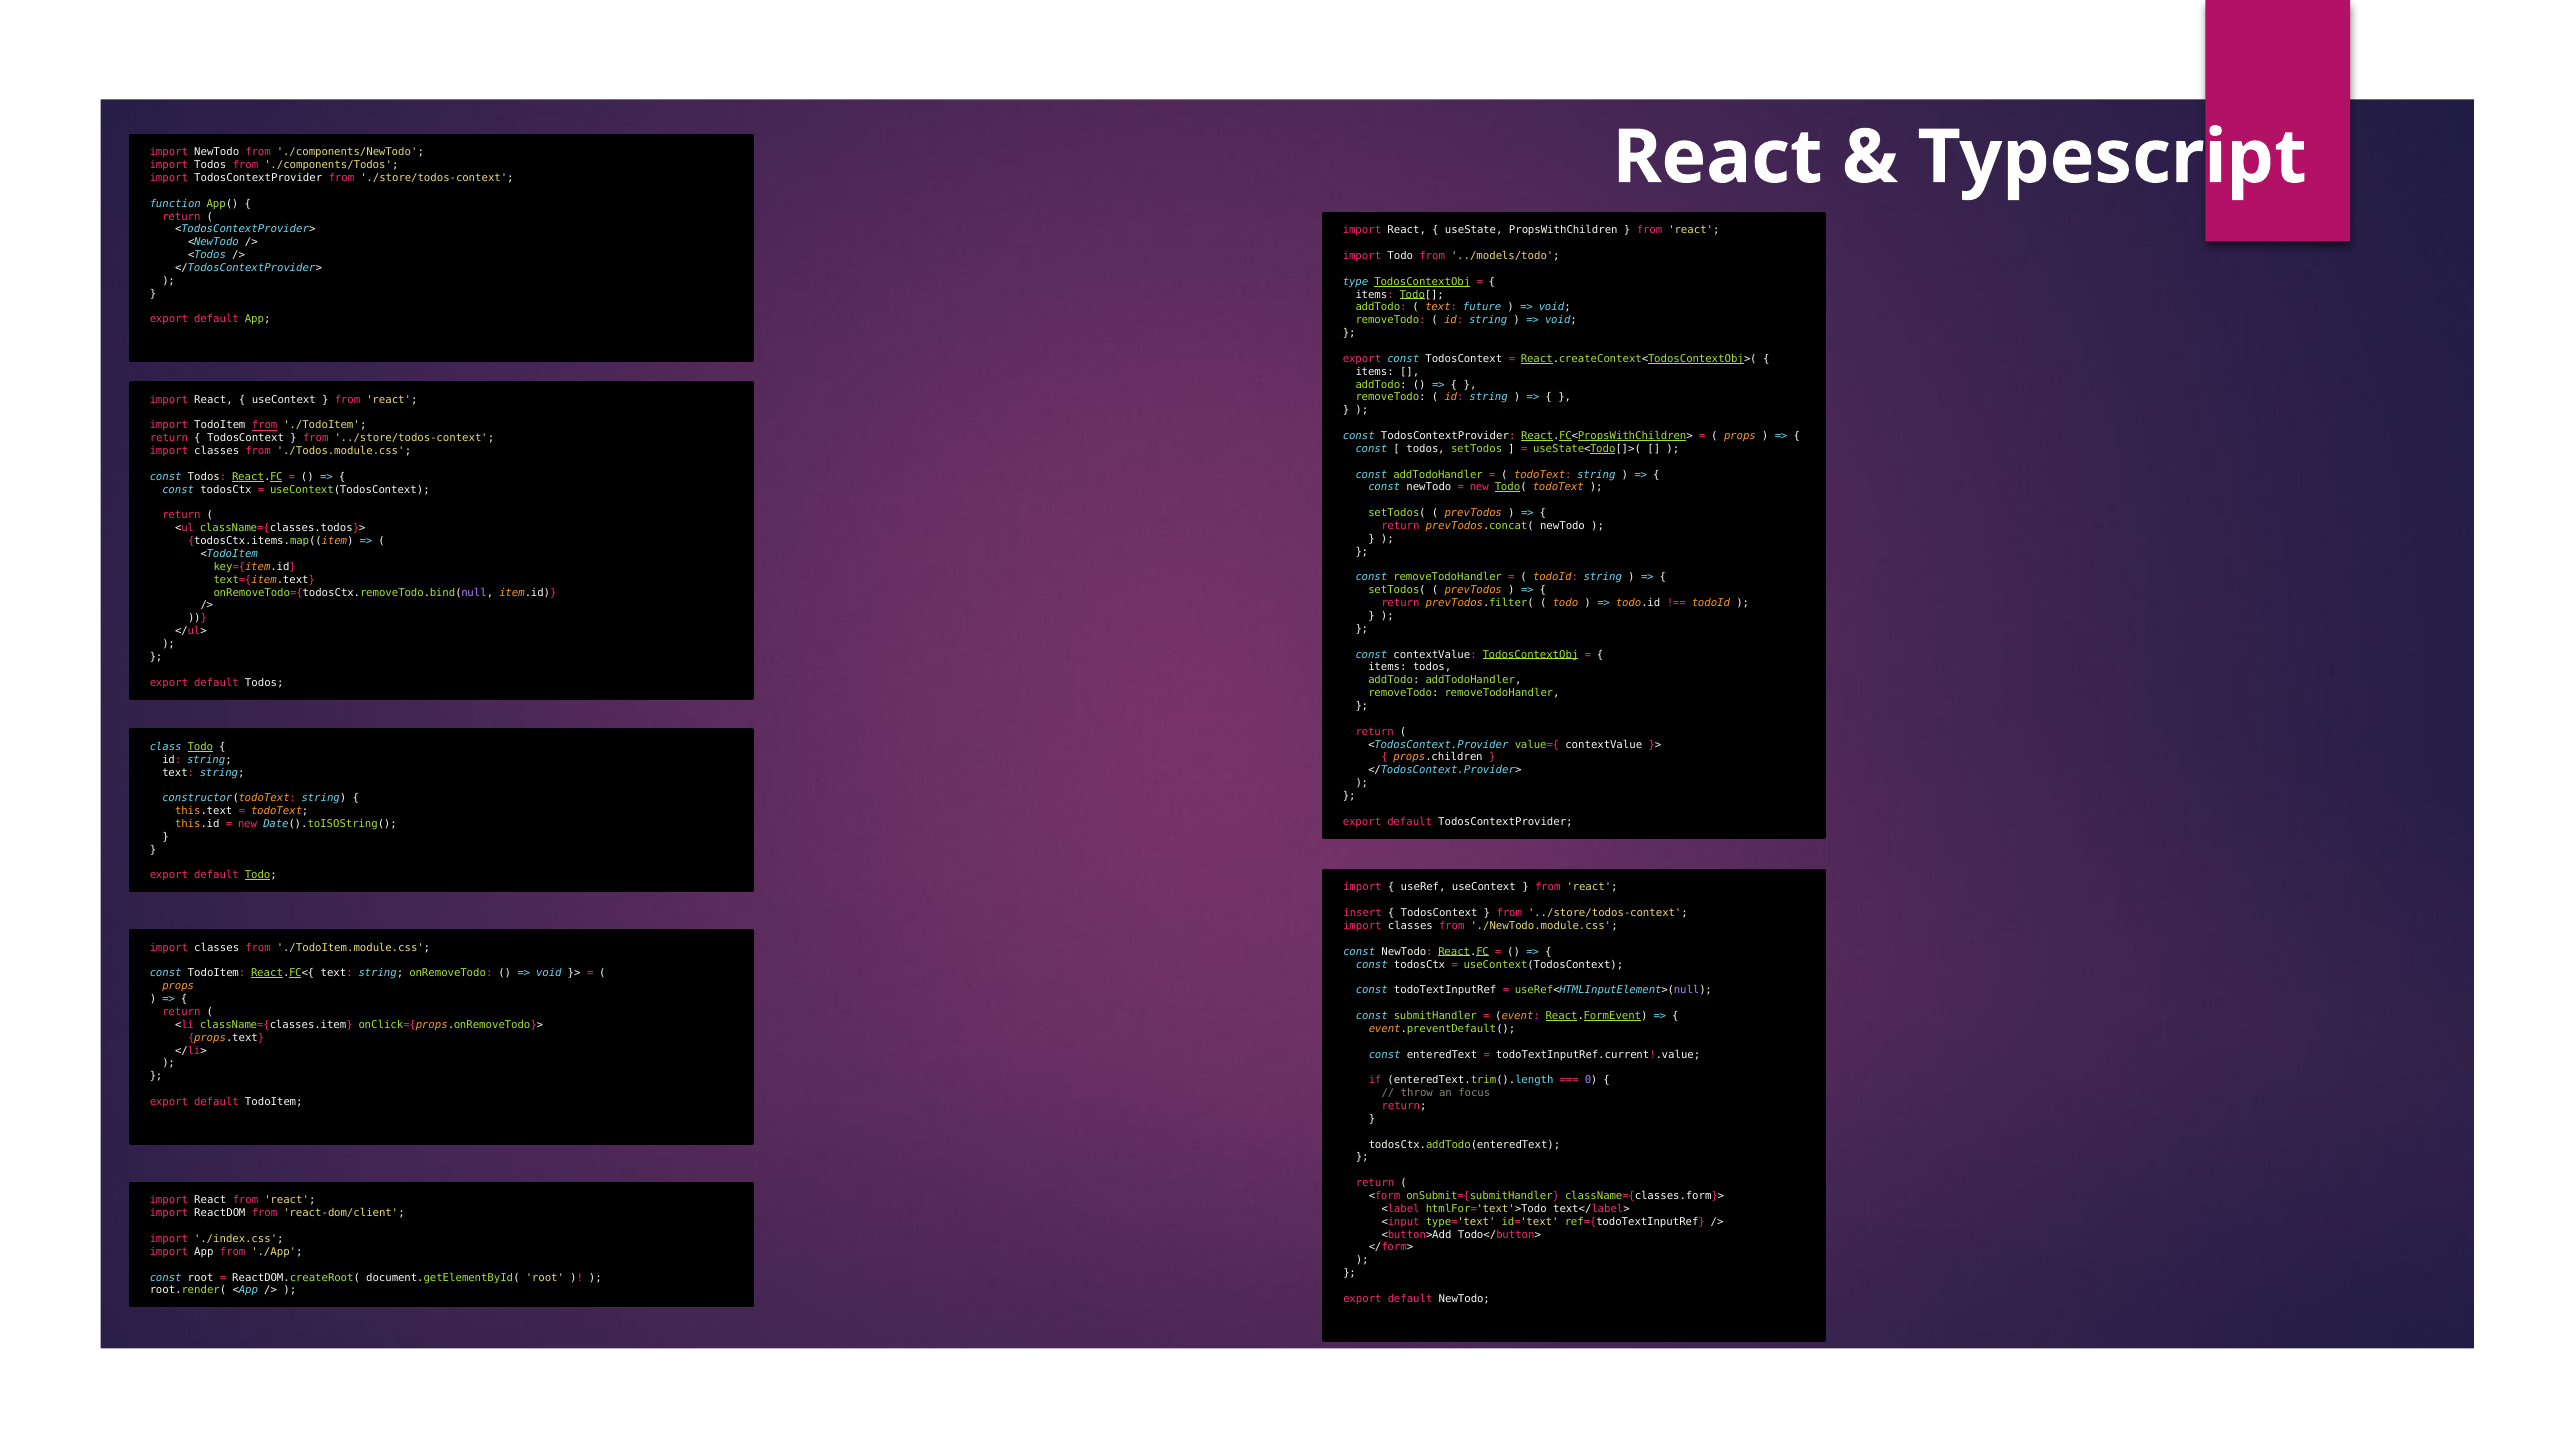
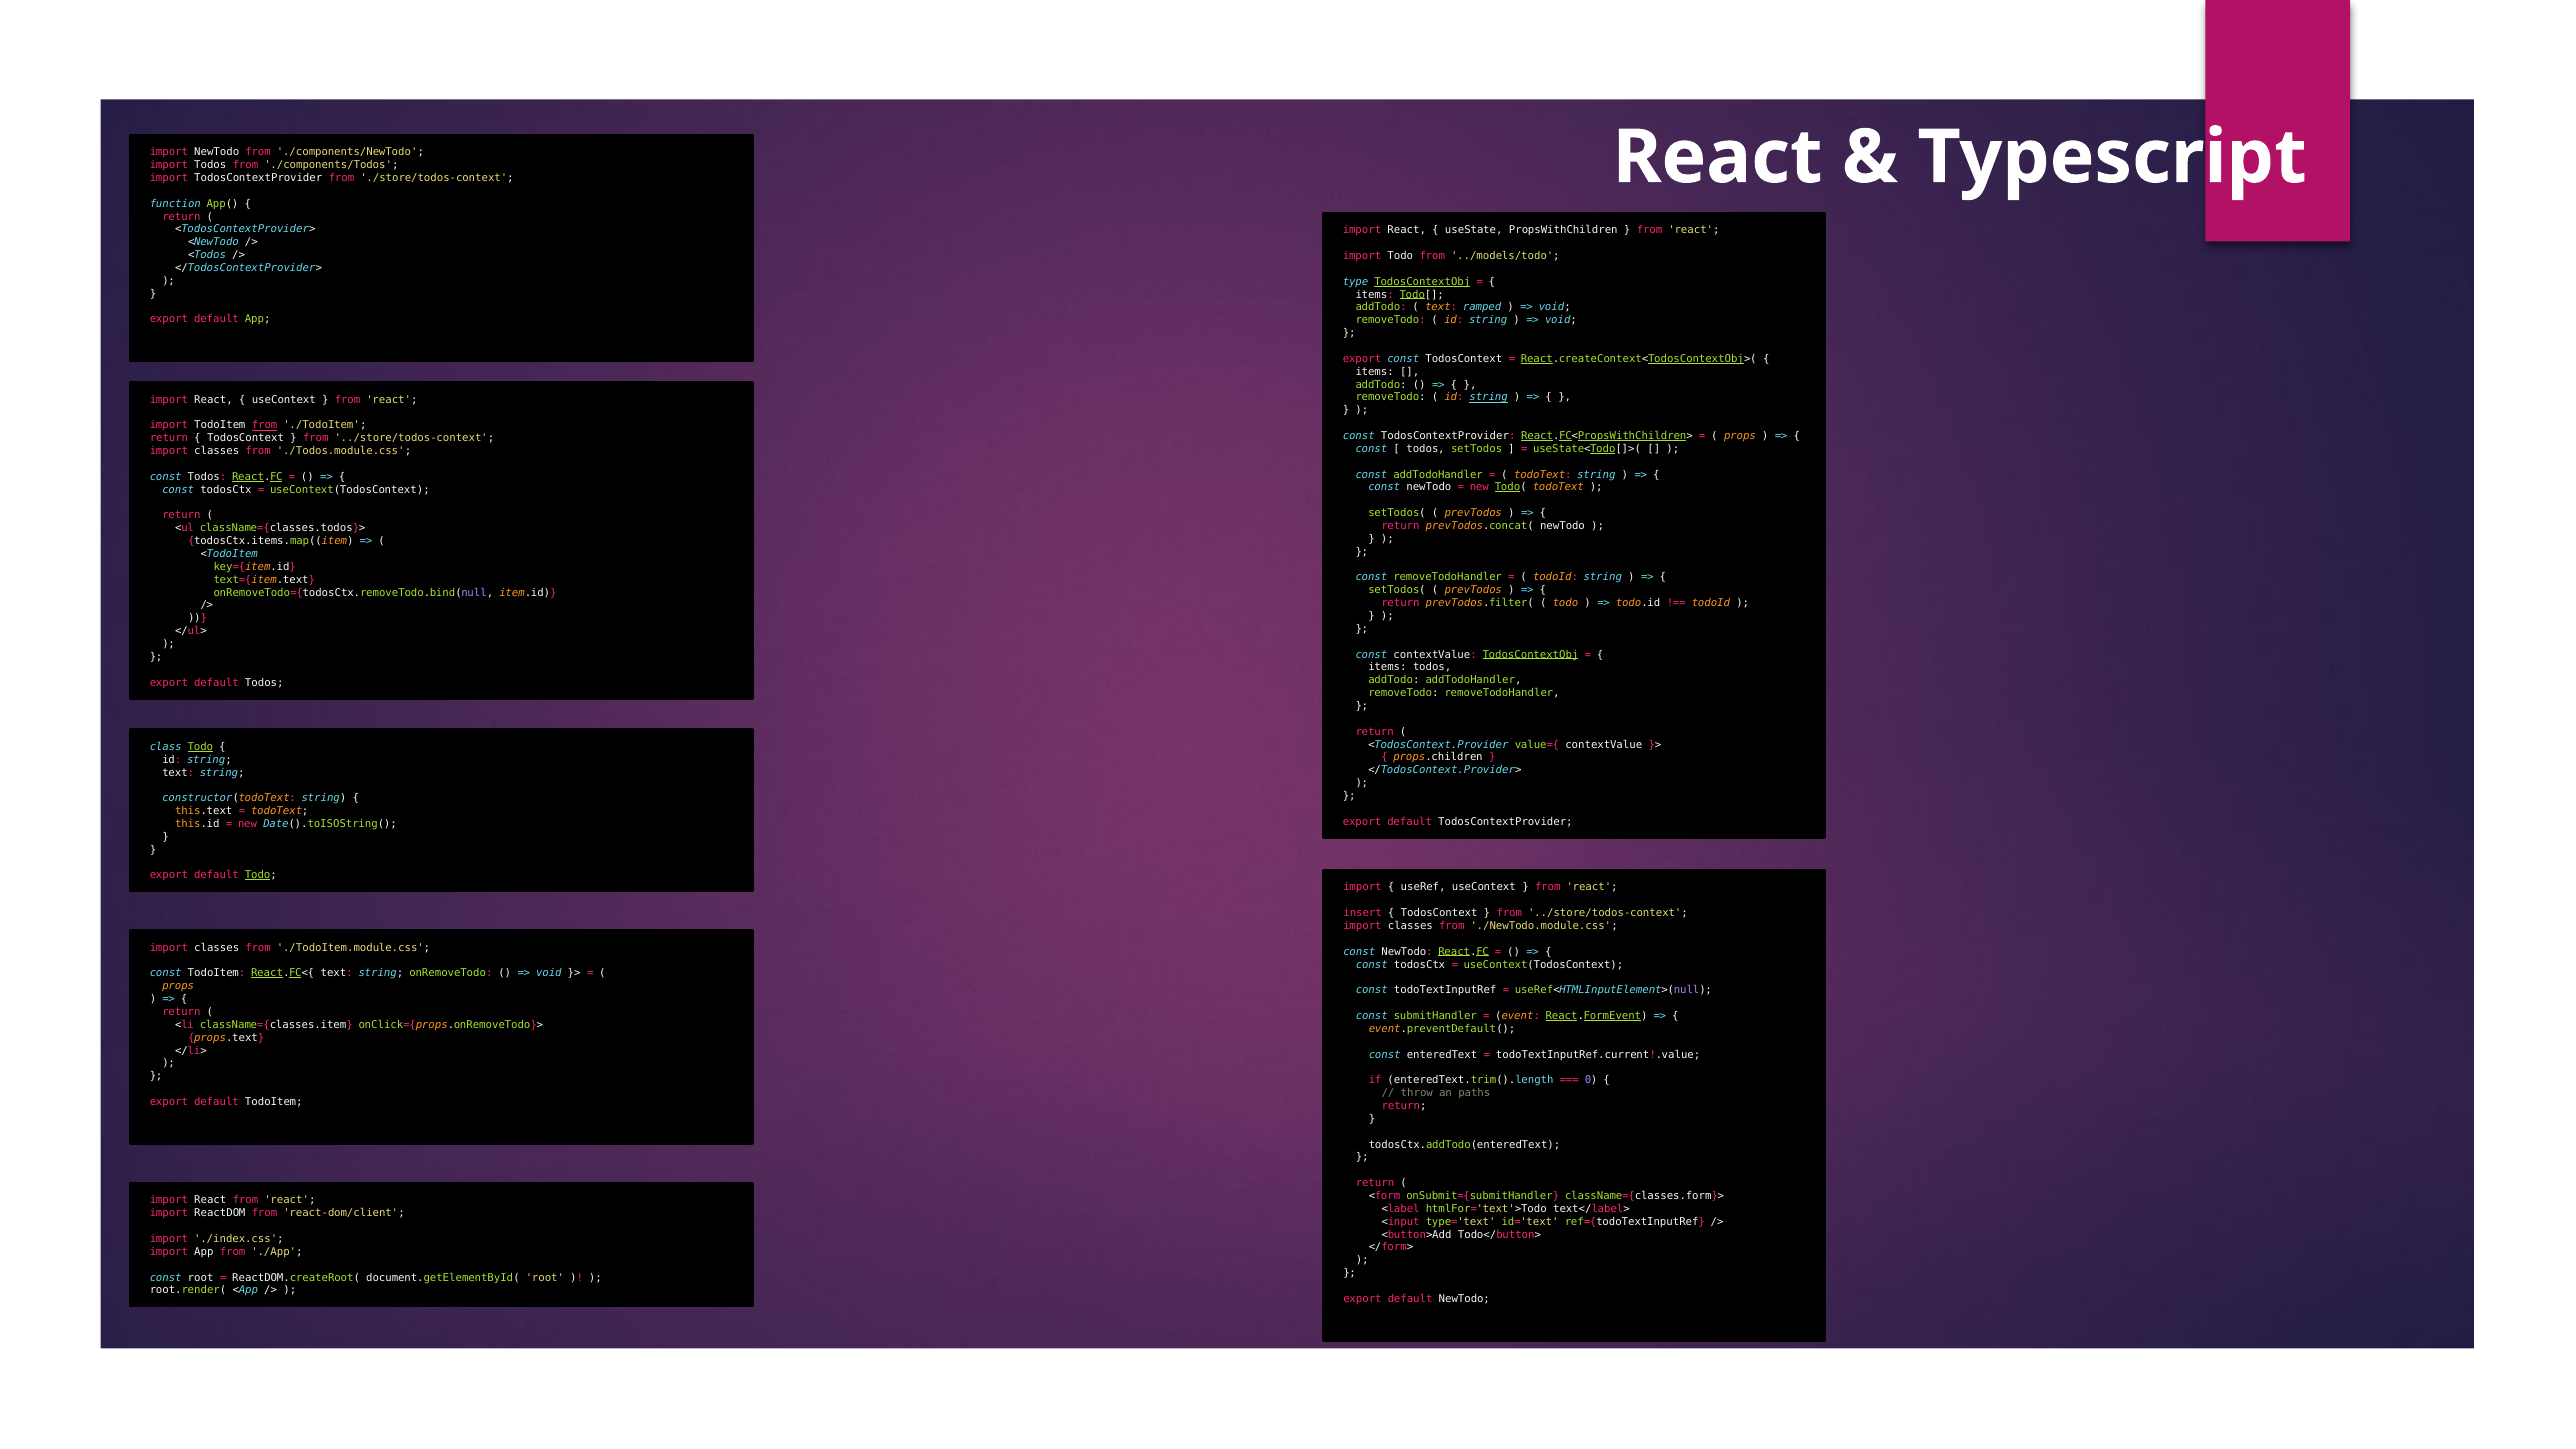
future: future -> ramped (1482, 307)
string underline: none -> present (1489, 397)
focus: focus -> paths (1474, 1093)
